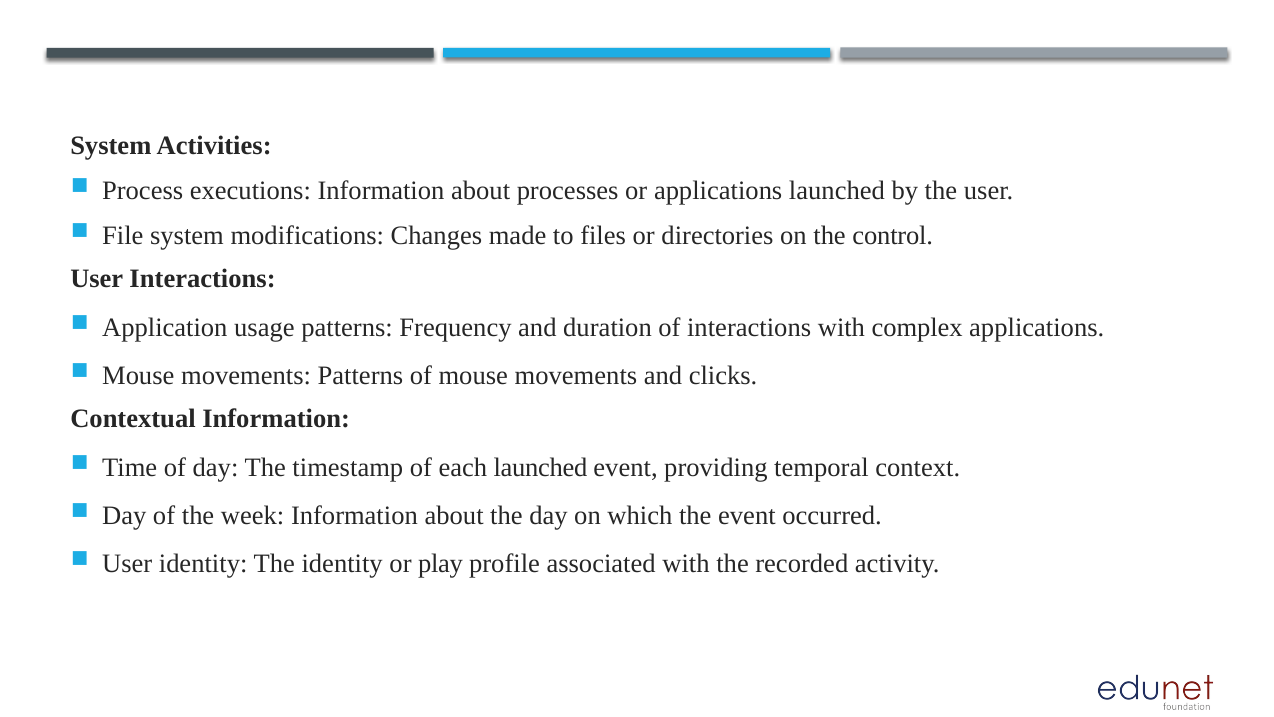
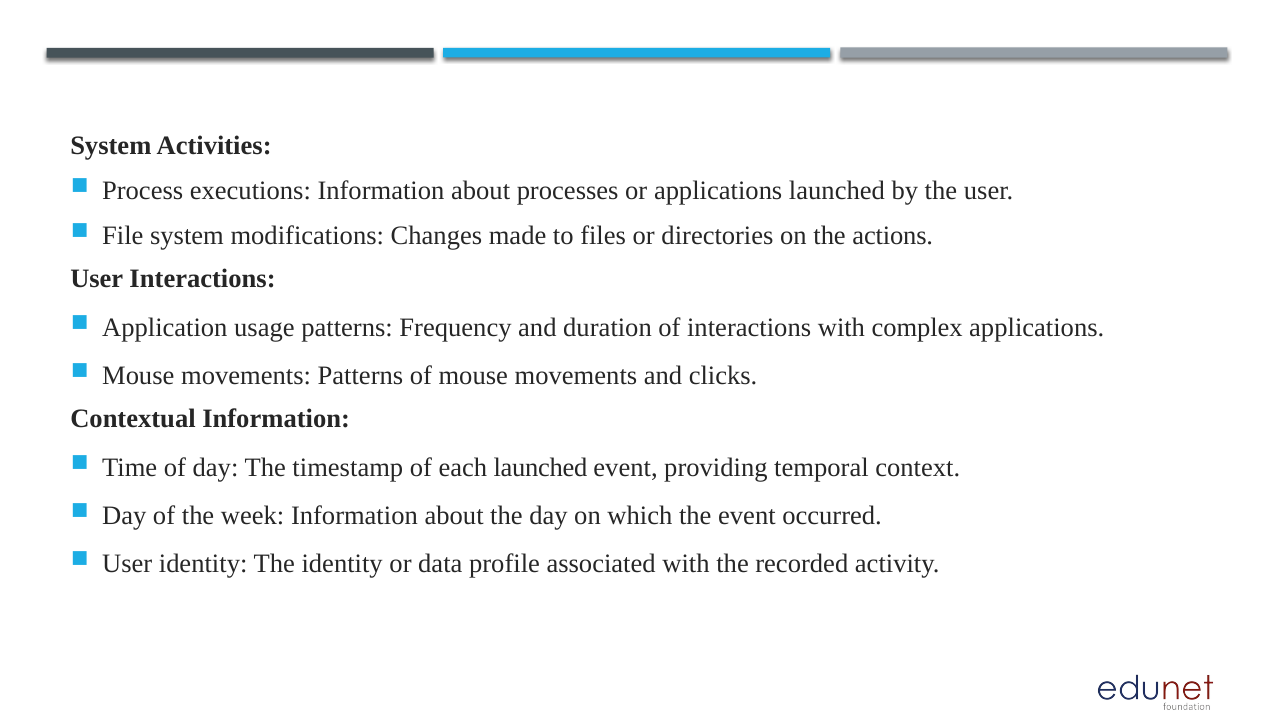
control: control -> actions (893, 236)
play: play -> data (440, 564)
